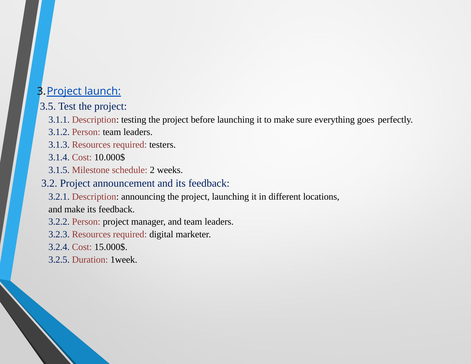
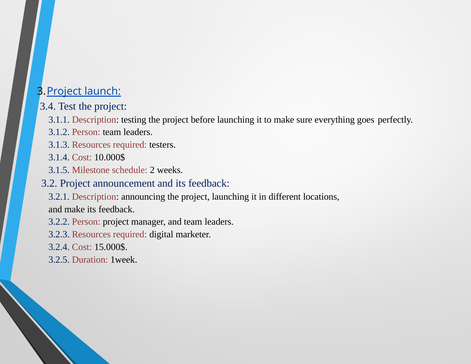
3.5: 3.5 -> 3.4 (48, 106)
